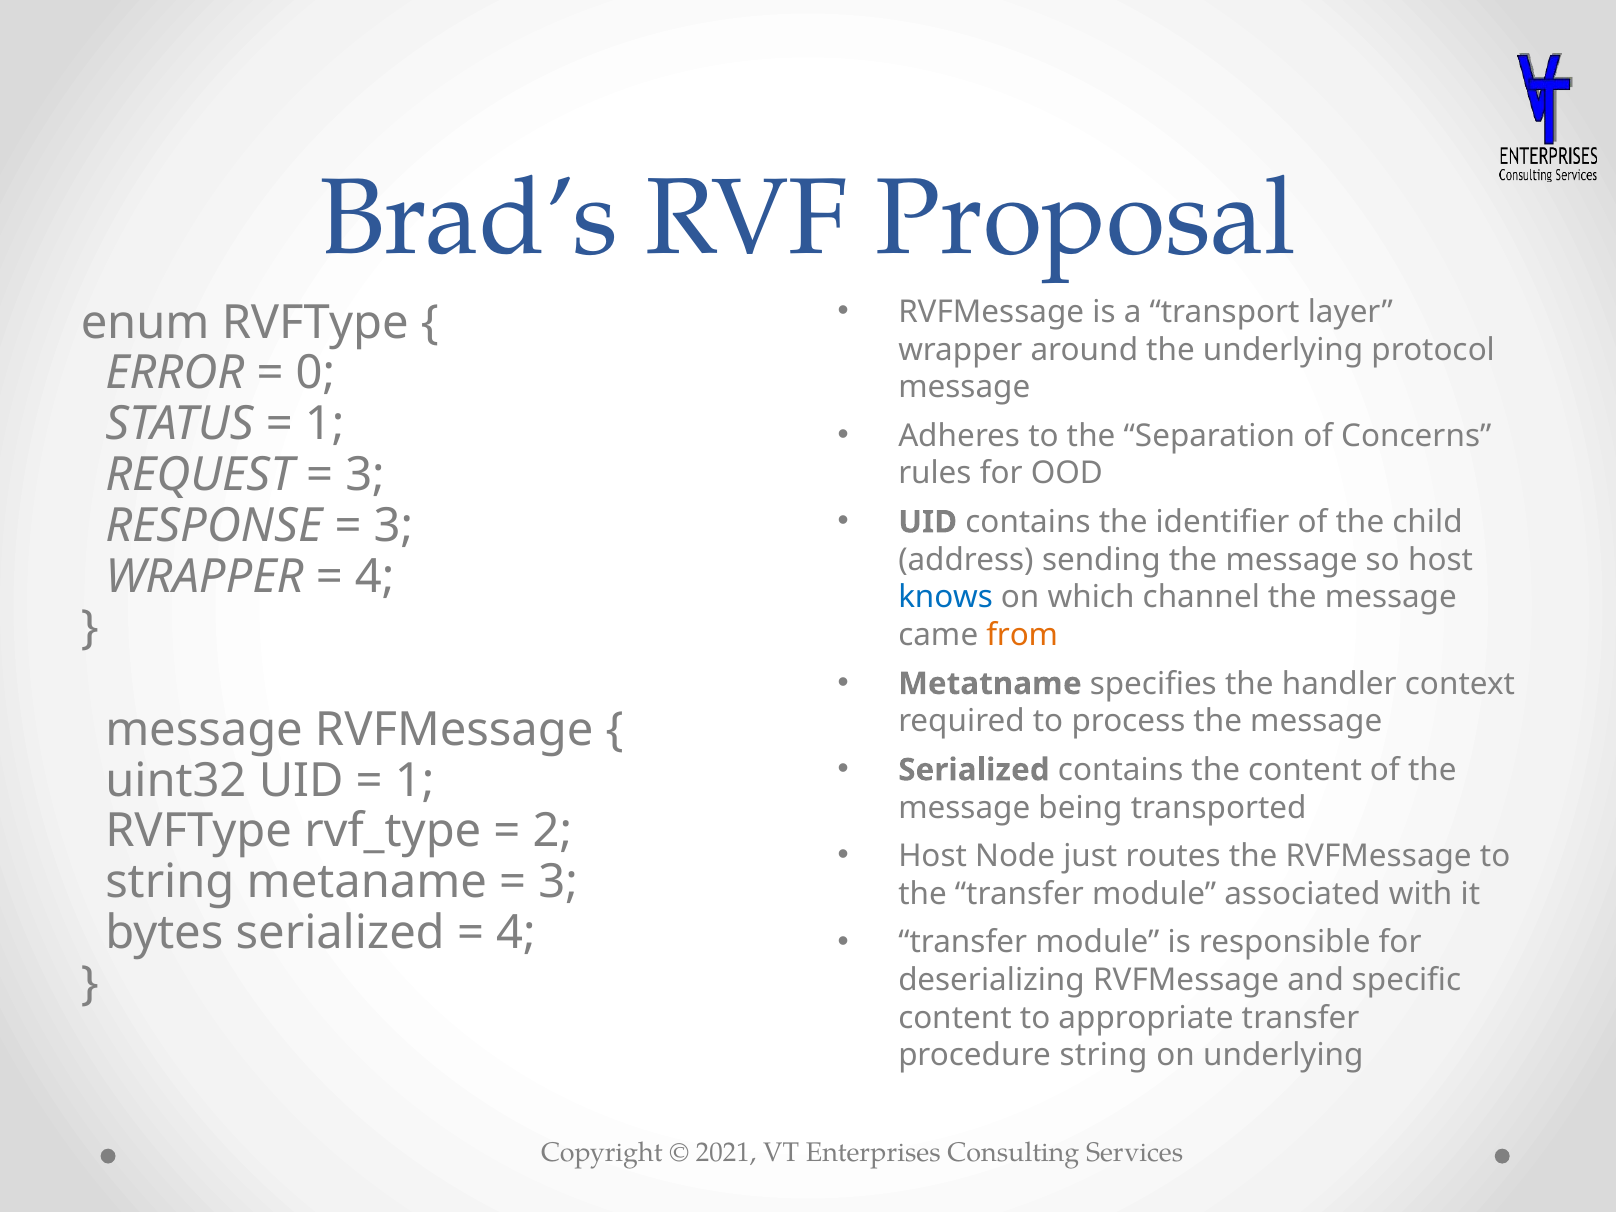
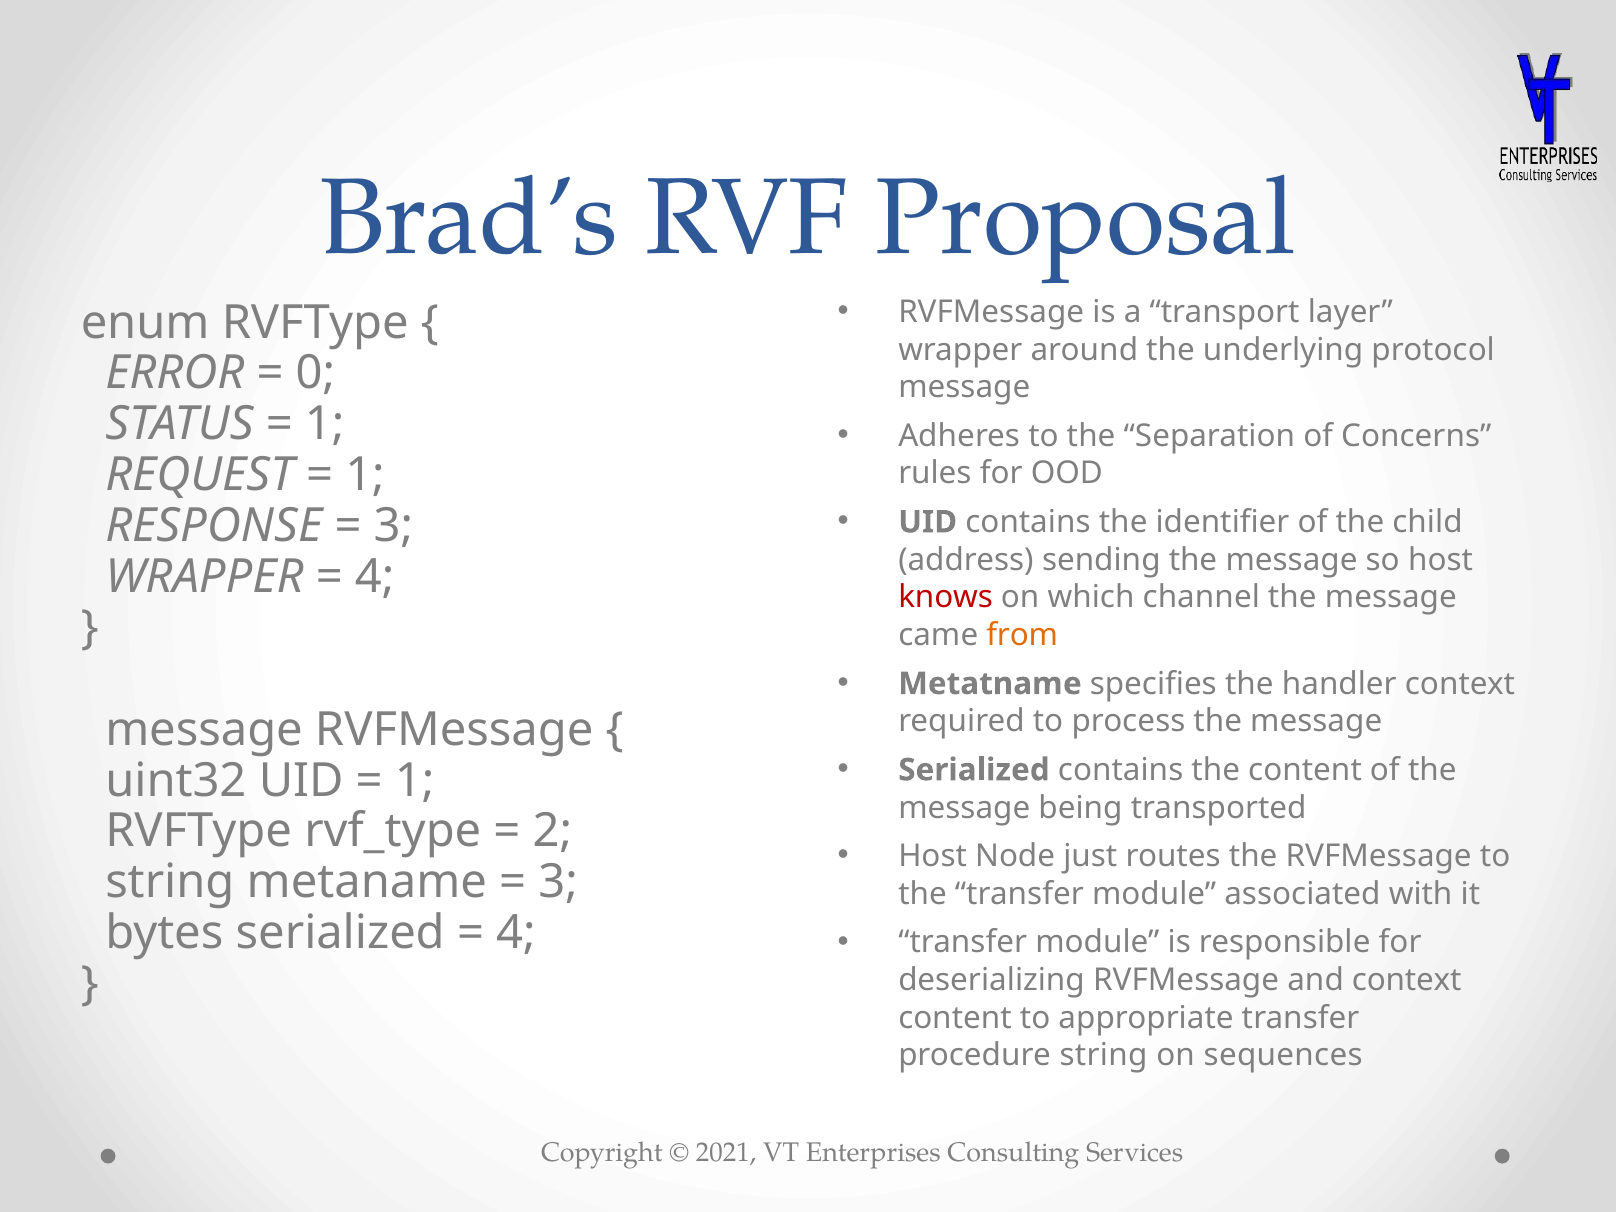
3: 3 -> 1 (365, 475)
knows colour: blue -> red (946, 598)
and specific: specific -> context (1407, 980)
on underlying: underlying -> sequences (1283, 1056)
